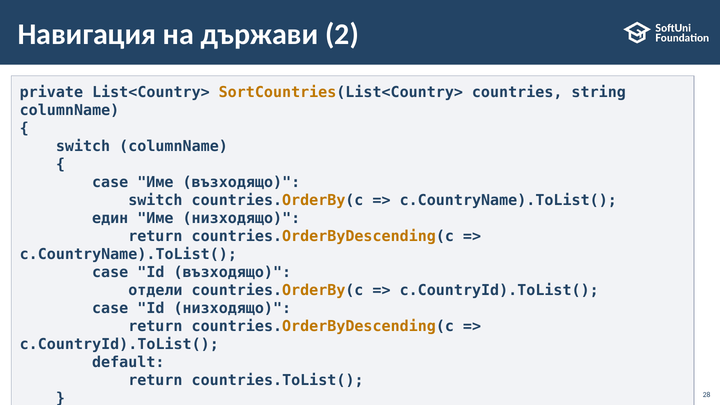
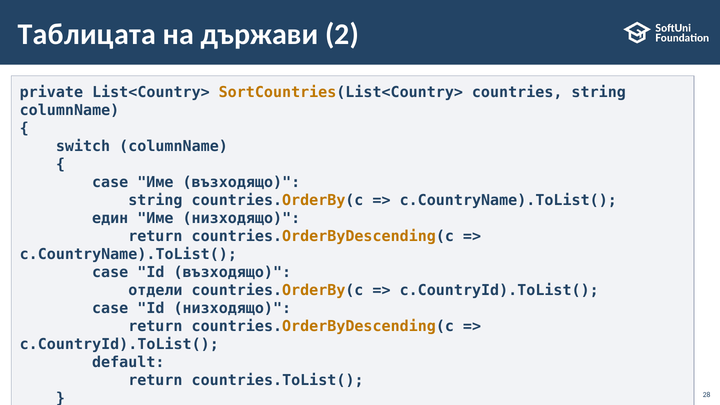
Навигация: Навигация -> Таблицата (87, 34)
switch: switch -> string (155, 200)
